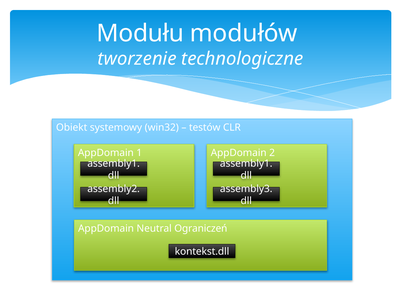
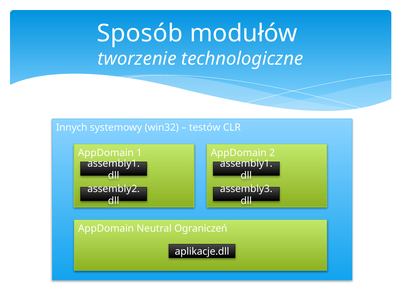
Modułu: Modułu -> Sposób (140, 33)
Obiekt: Obiekt -> Innych (72, 127)
kontekst.dll: kontekst.dll -> aplikacje.dll (202, 251)
